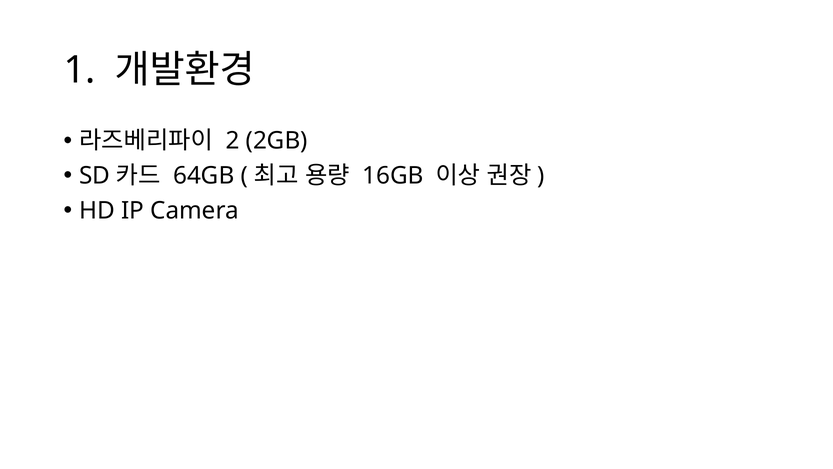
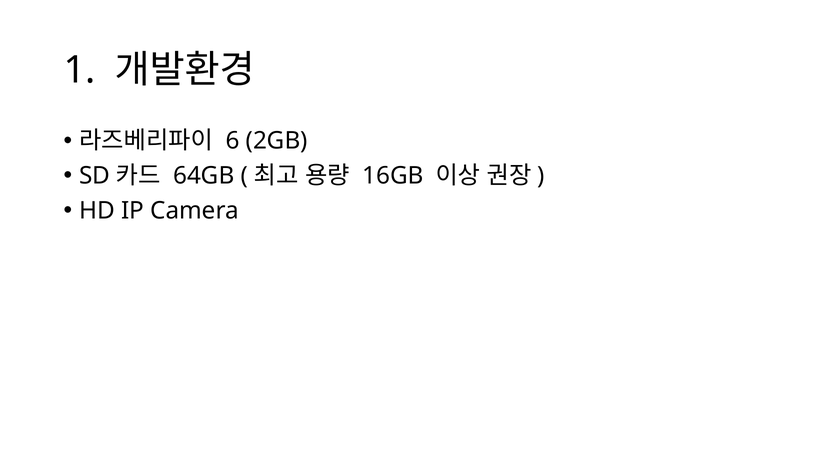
2: 2 -> 6 (233, 141)
